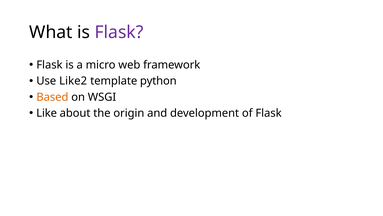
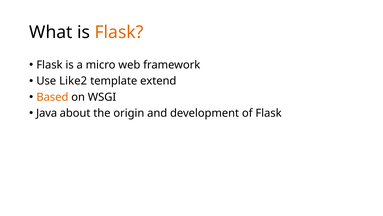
Flask colour: purple -> orange (119, 32)
python: python -> extend (158, 81)
Like: Like -> Java (47, 113)
